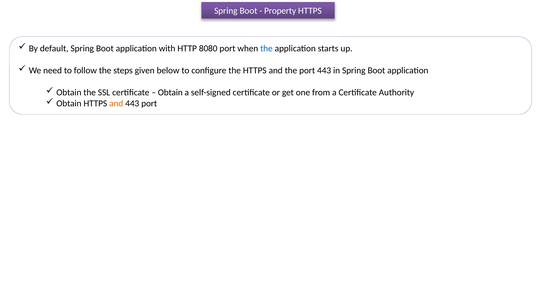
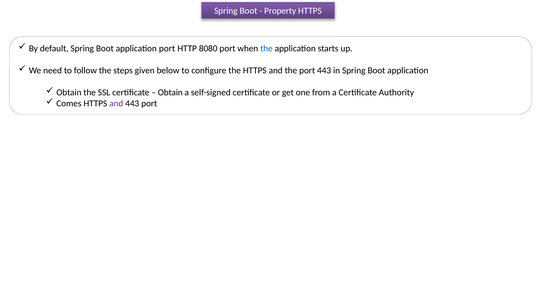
application with: with -> port (167, 49)
Obtain: Obtain -> Comes (69, 104)
and colour: orange -> purple (116, 104)
